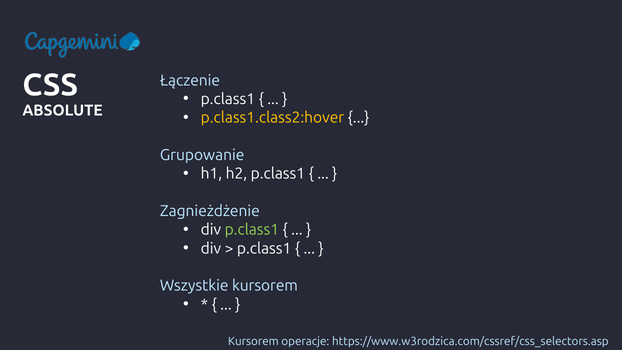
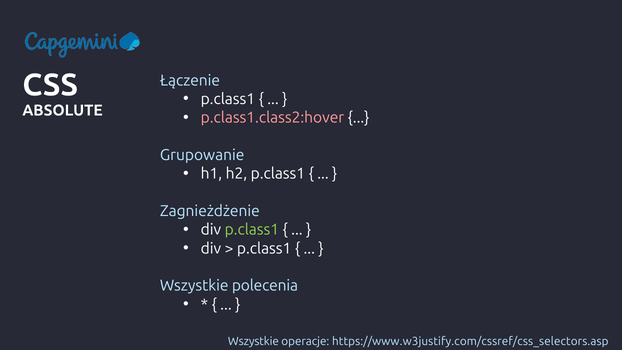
p.class1.class2:hover colour: yellow -> pink (272, 118)
Wszystkie kursorem: kursorem -> polecenia (265, 286)
Kursorem: Kursorem -> Wszystkie (253, 341)
https://www.w3rodzica.com/cssref/css_selectors.asp: https://www.w3rodzica.com/cssref/css_selectors.asp -> https://www.w3justify.com/cssref/css_selectors.asp (470, 341)
